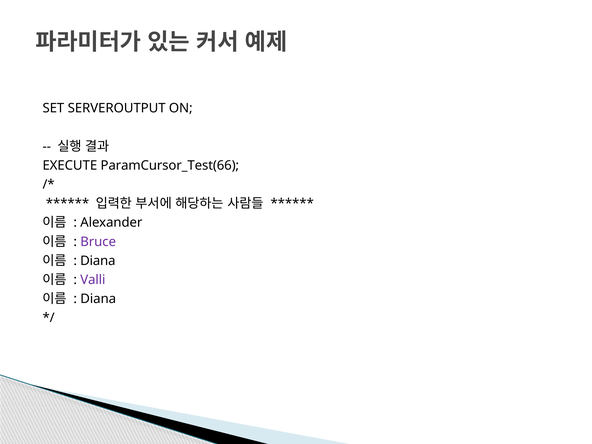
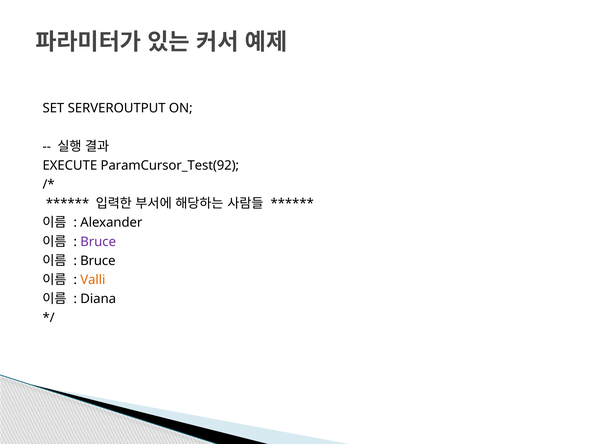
ParamCursor_Test(66: ParamCursor_Test(66 -> ParamCursor_Test(92 (170, 165)
Diana: Diana -> Bruce (98, 261)
Valli colour: purple -> orange (93, 280)
